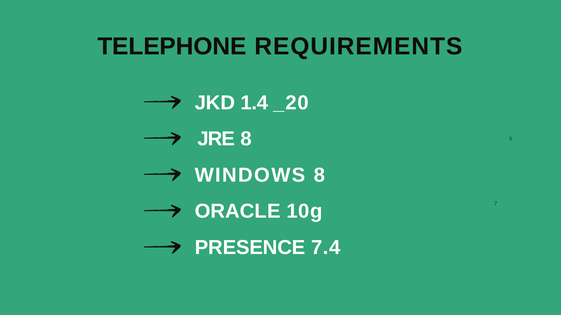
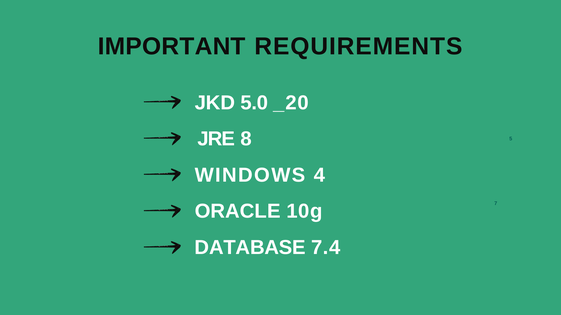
TELEPHONE: TELEPHONE -> IMPORTANT (172, 46)
1.4: 1.4 -> 5.0 (254, 103)
WINDOWS 8: 8 -> 4 (320, 175)
PRESENCE: PRESENCE -> DATABASE (250, 248)
